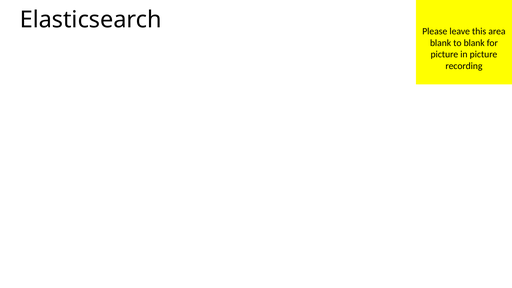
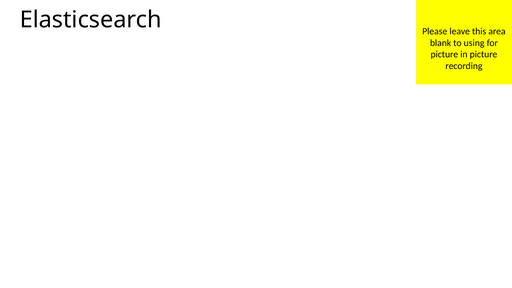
to blank: blank -> using (474, 43)
